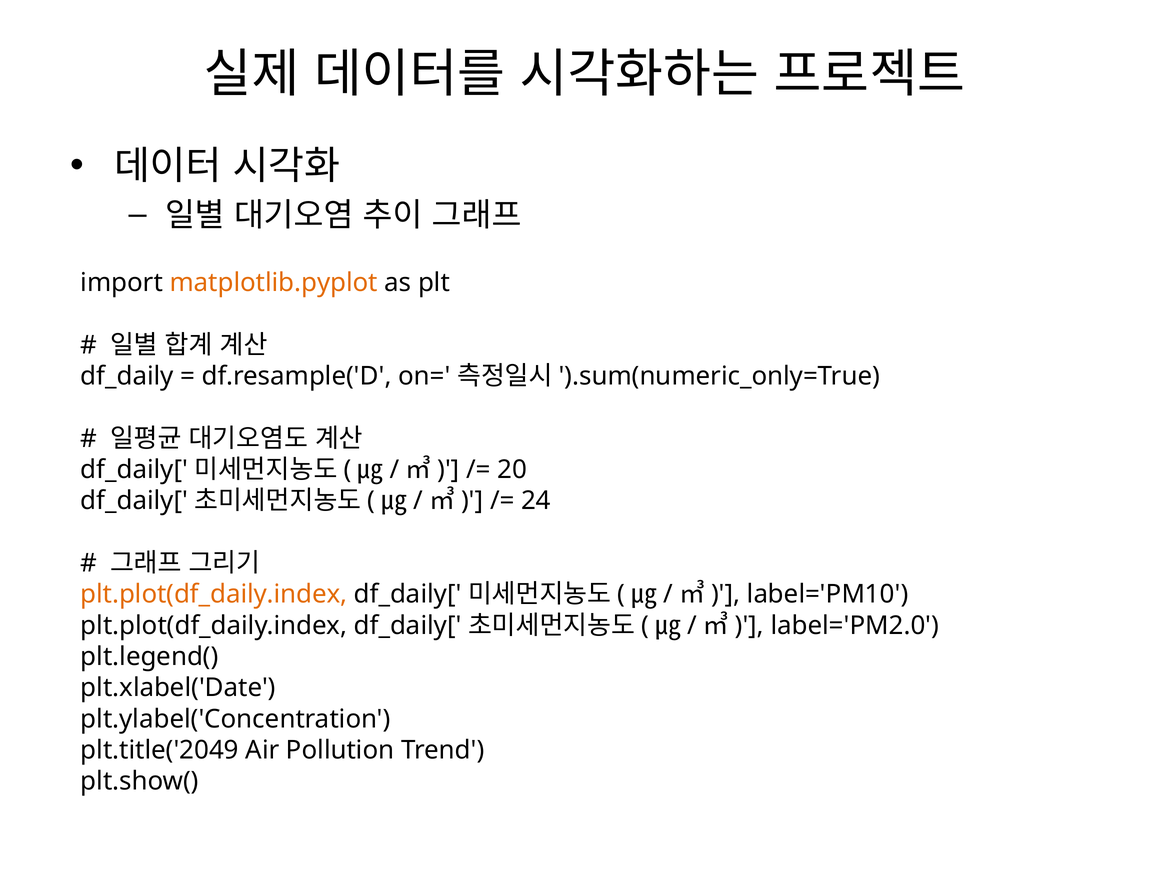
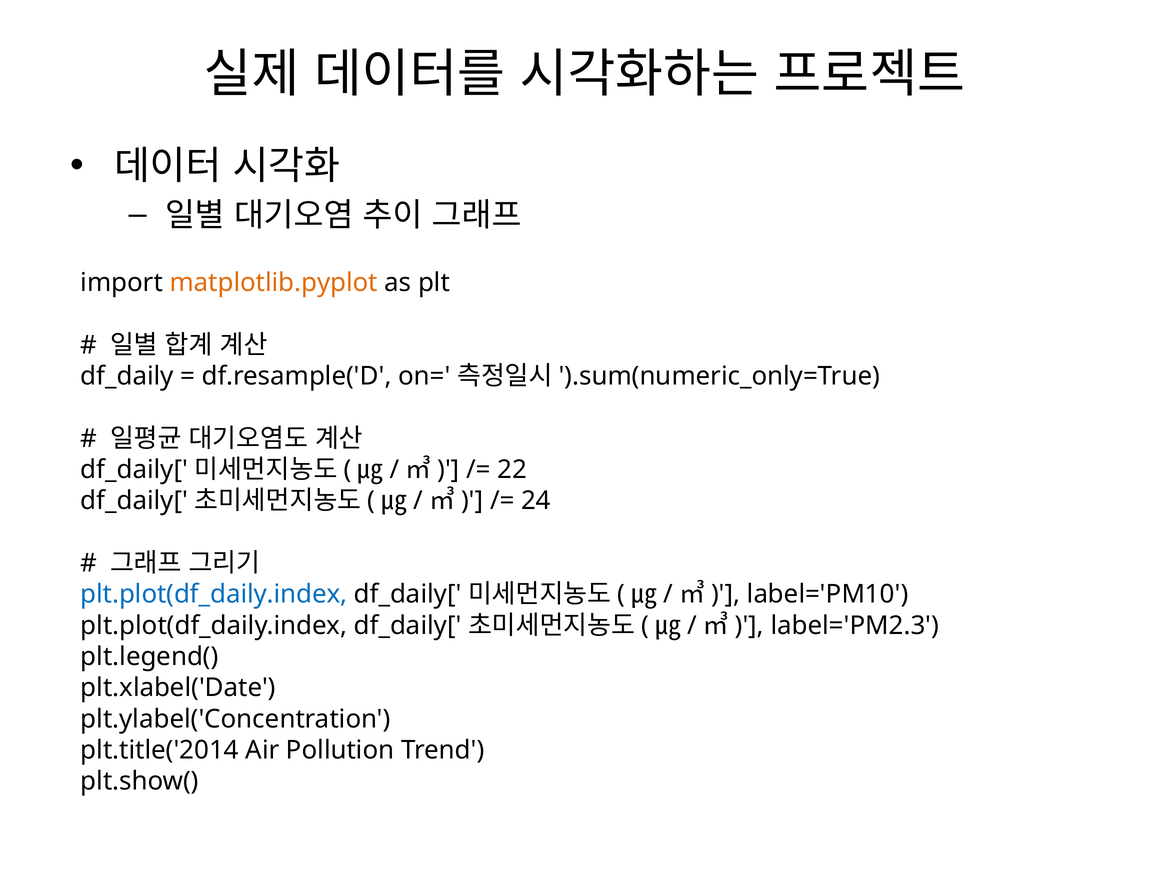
20: 20 -> 22 (512, 470)
plt.plot(df_daily.index colour: orange -> blue (214, 594)
label='PM2.0: label='PM2.0 -> label='PM2.3 (855, 625)
plt.title('2049: plt.title('2049 -> plt.title('2014 (160, 750)
